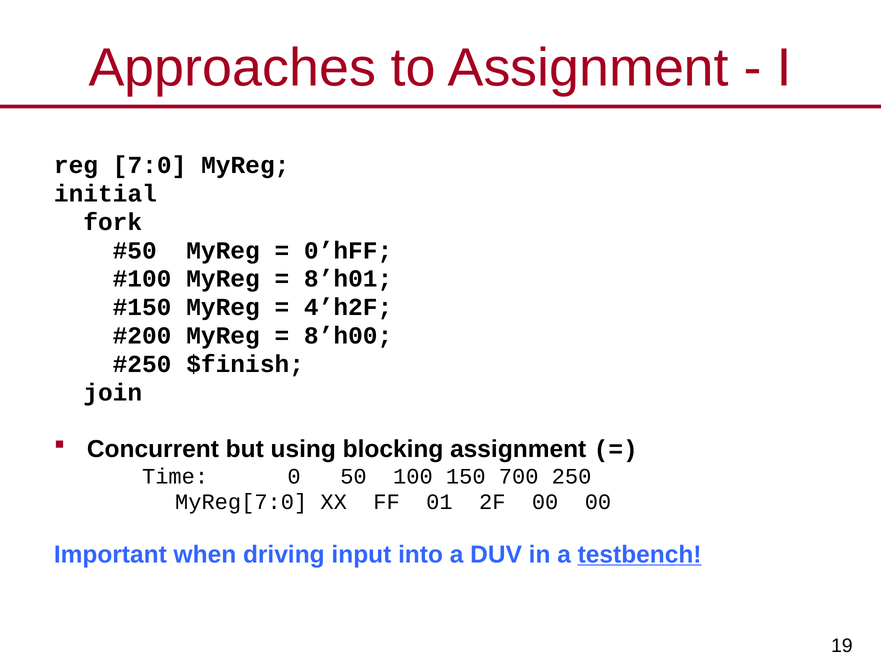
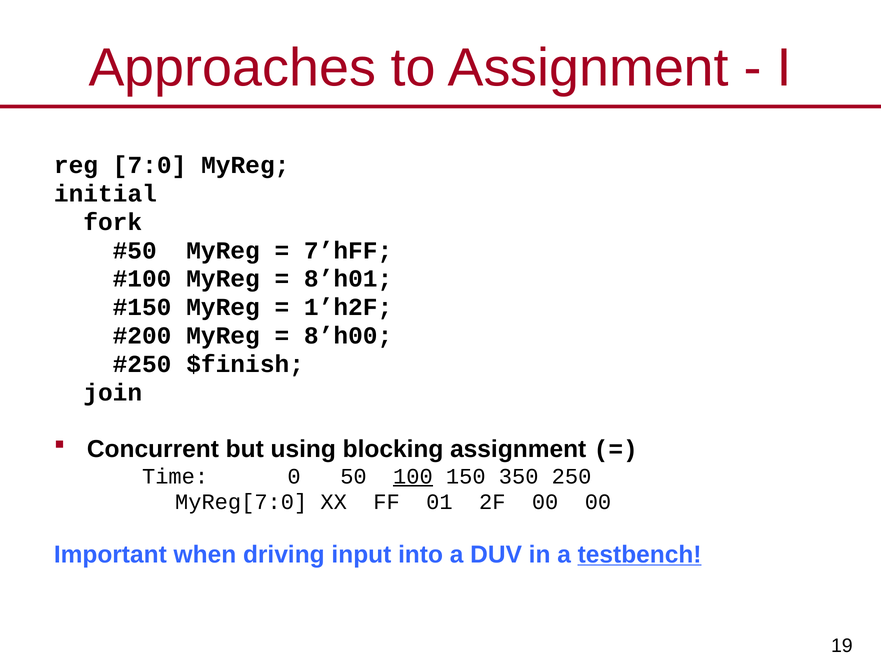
0’hFF: 0’hFF -> 7’hFF (348, 250)
4’h2F: 4’h2F -> 1’h2F (348, 307)
100 underline: none -> present (413, 476)
700: 700 -> 350 (519, 476)
